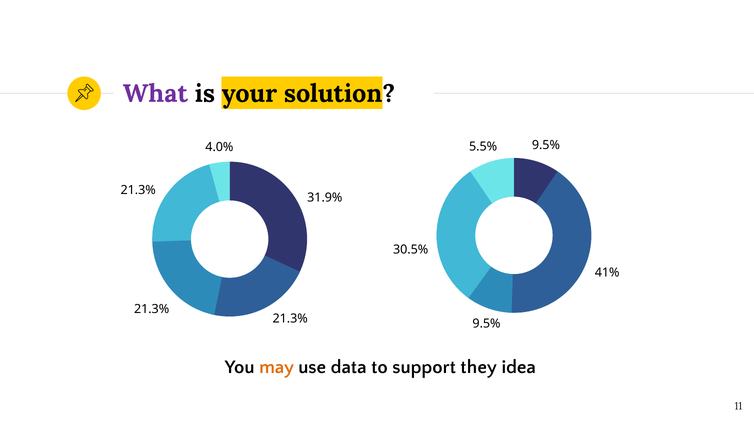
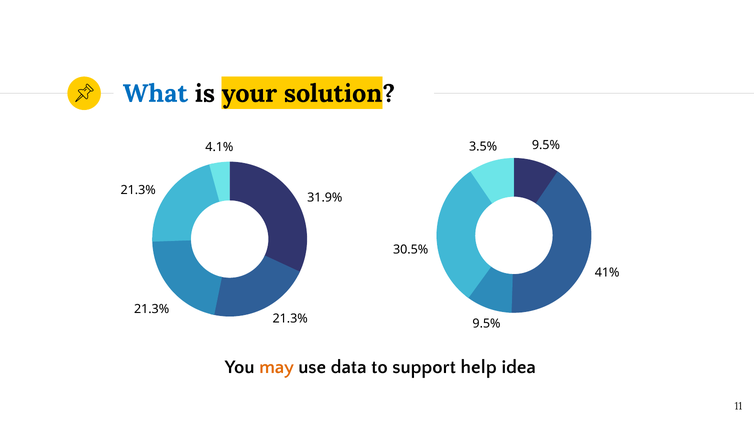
What colour: purple -> blue (155, 94)
5.5%: 5.5% -> 3.5% (483, 146)
4.0%: 4.0% -> 4.1% (219, 147)
they: they -> help (479, 367)
